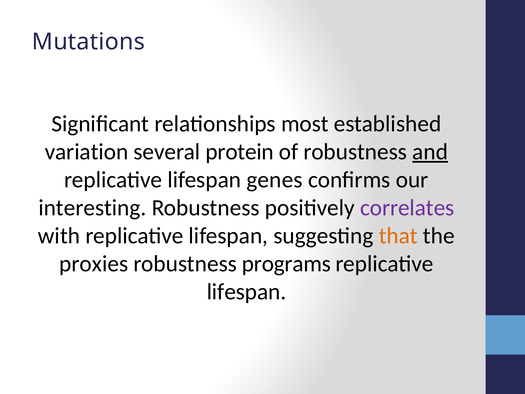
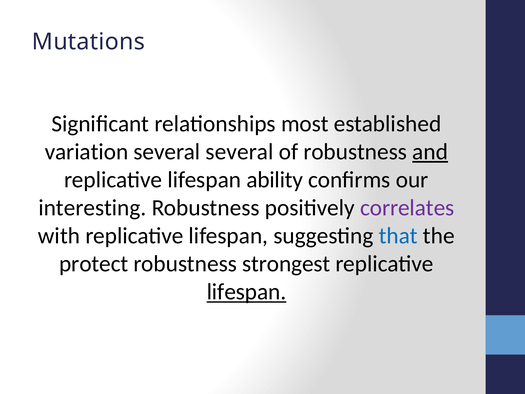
several protein: protein -> several (240, 152)
genes: genes -> ability (275, 180)
that colour: orange -> blue (398, 236)
proxies: proxies -> protect (94, 264)
programs: programs -> strongest (286, 264)
lifespan underline: none -> present (247, 292)
